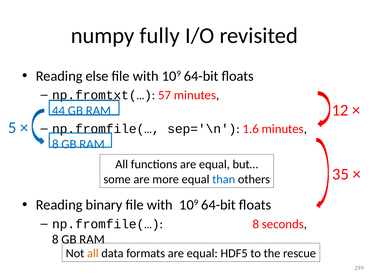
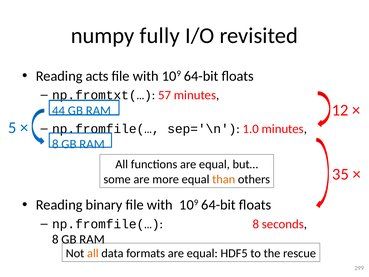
else: else -> acts (97, 76)
1.6: 1.6 -> 1.0 (251, 129)
than colour: blue -> orange (224, 179)
